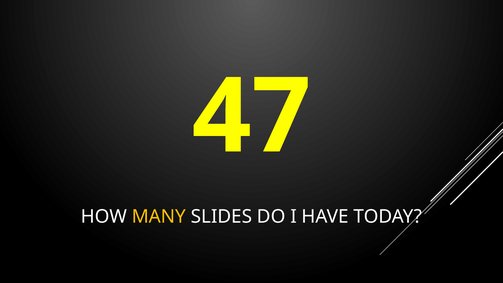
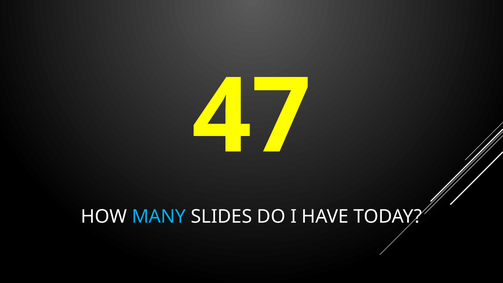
MANY colour: yellow -> light blue (159, 217)
